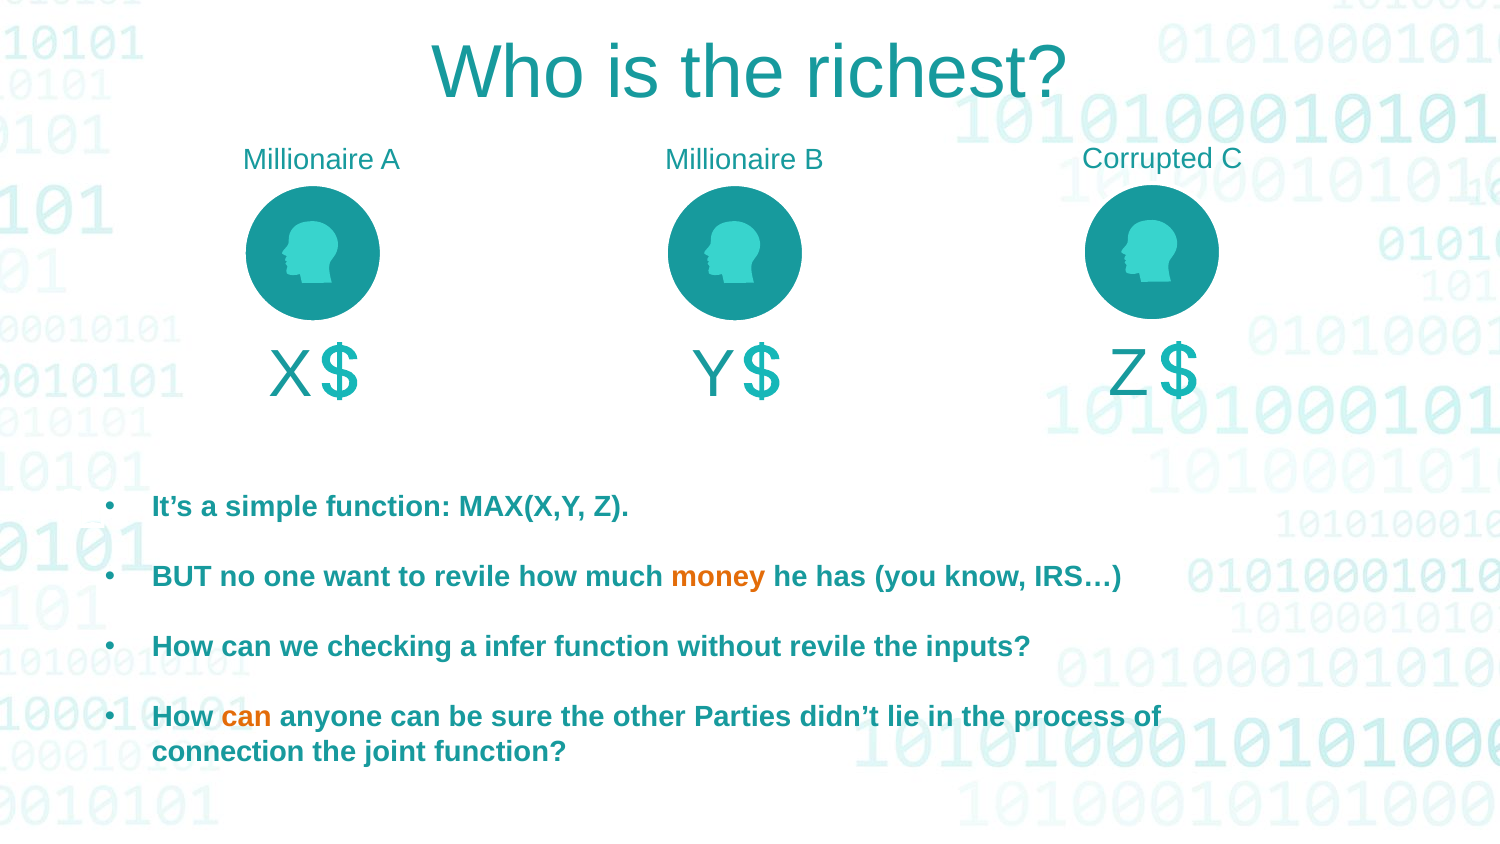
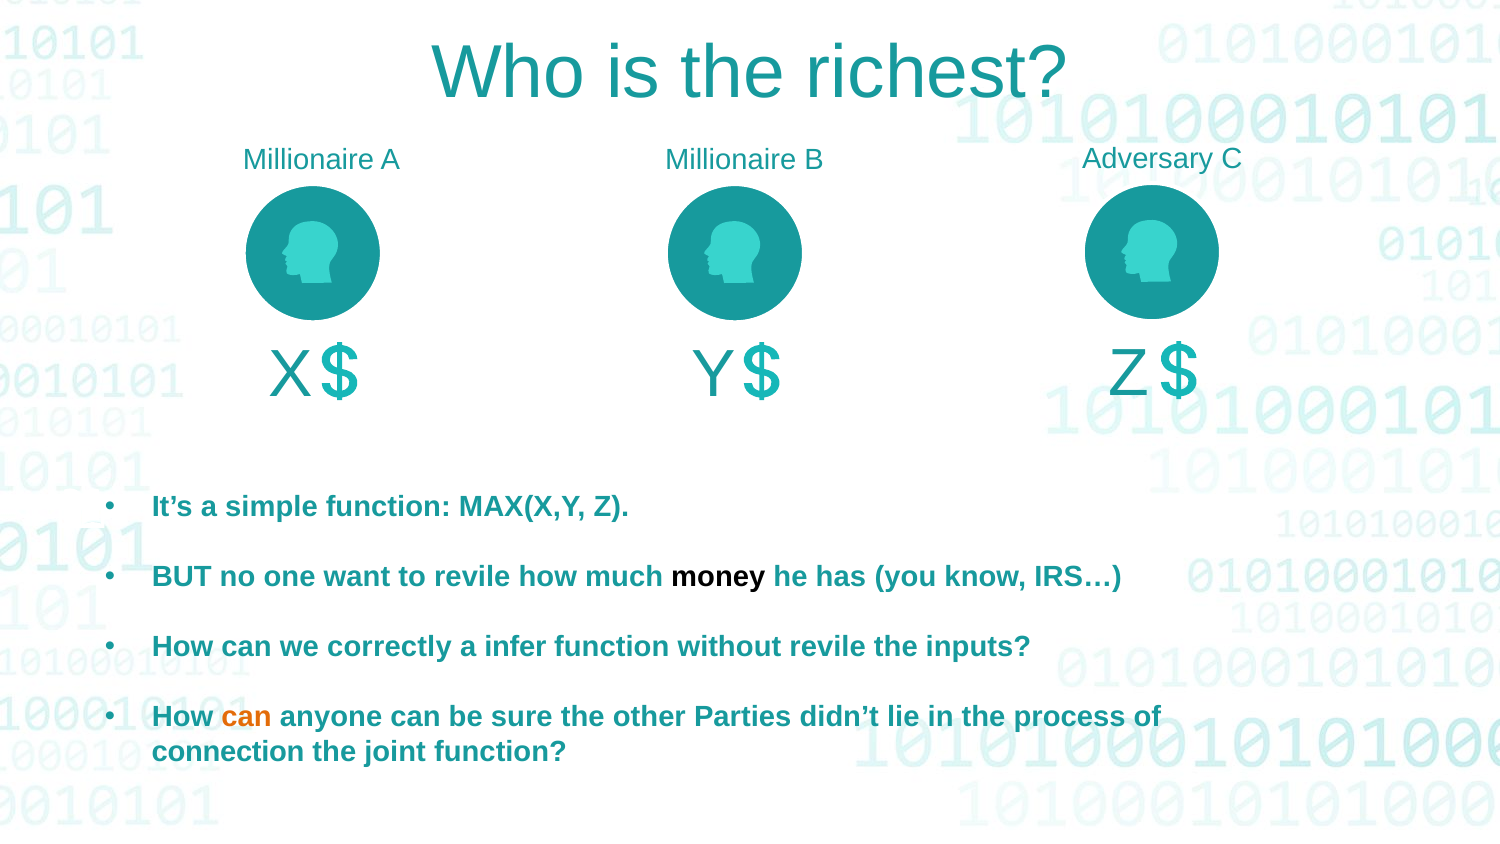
Corrupted: Corrupted -> Adversary (1148, 159)
money colour: orange -> black (718, 577)
checking: checking -> correctly (389, 647)
